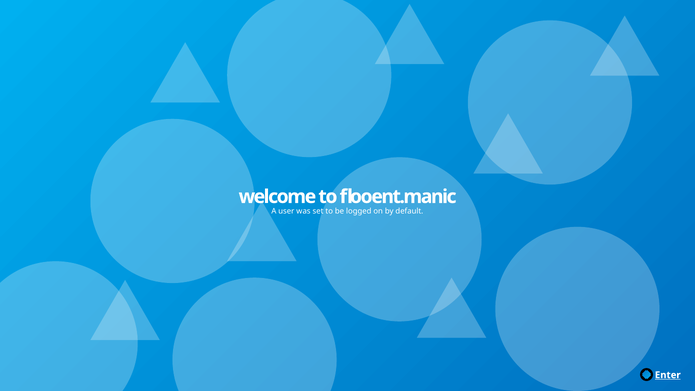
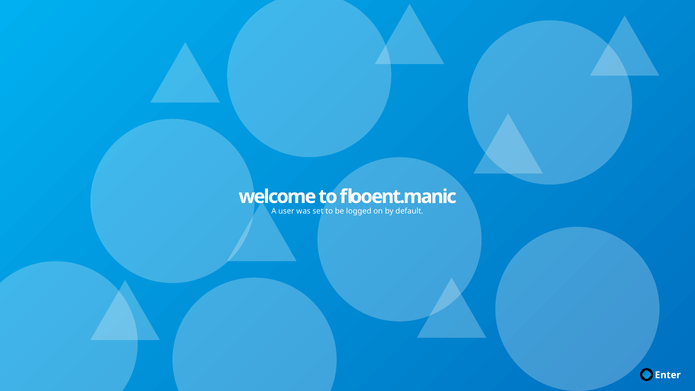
Enter underline: present -> none (668, 375)
